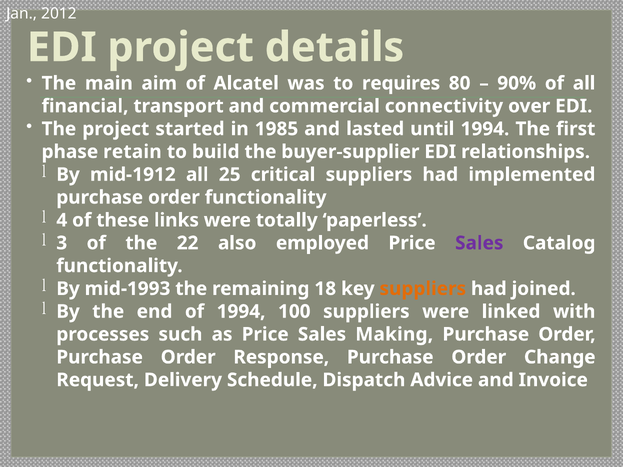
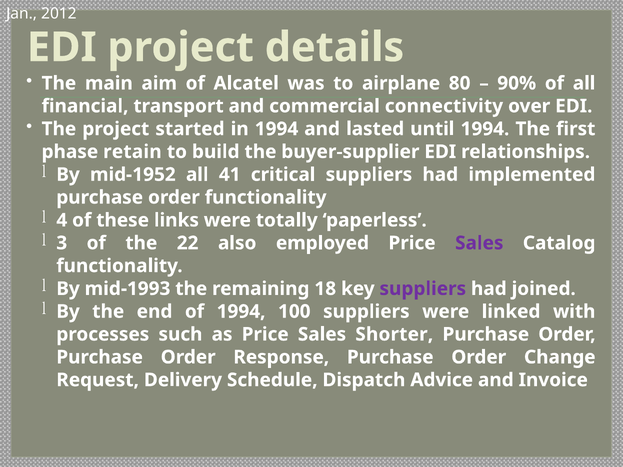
requires: requires -> airplane (401, 83)
in 1985: 1985 -> 1994 (276, 129)
mid-1912: mid-1912 -> mid-1952 (133, 175)
25: 25 -> 41 (230, 175)
suppliers colour: orange -> purple (423, 289)
Making: Making -> Shorter (394, 335)
